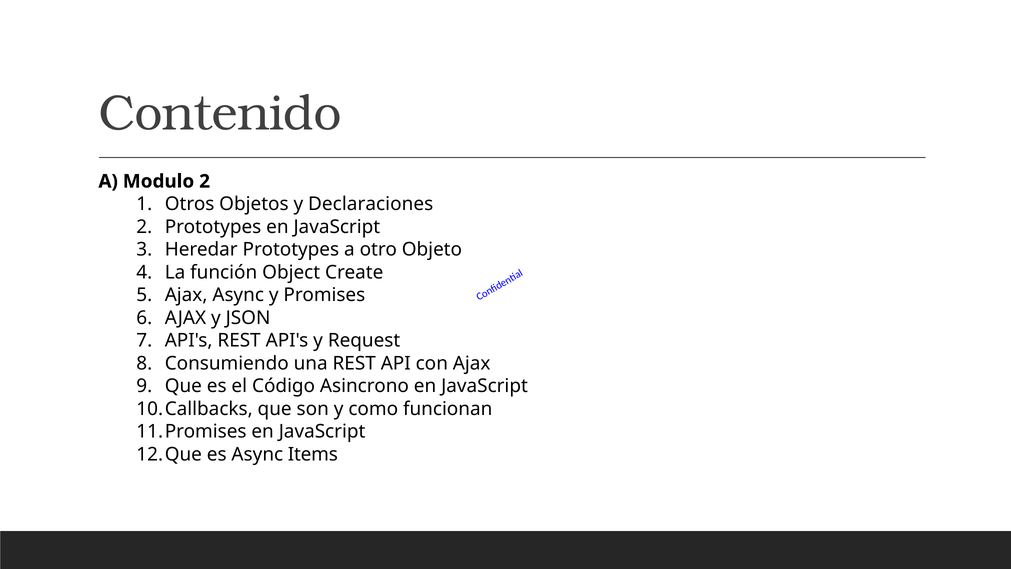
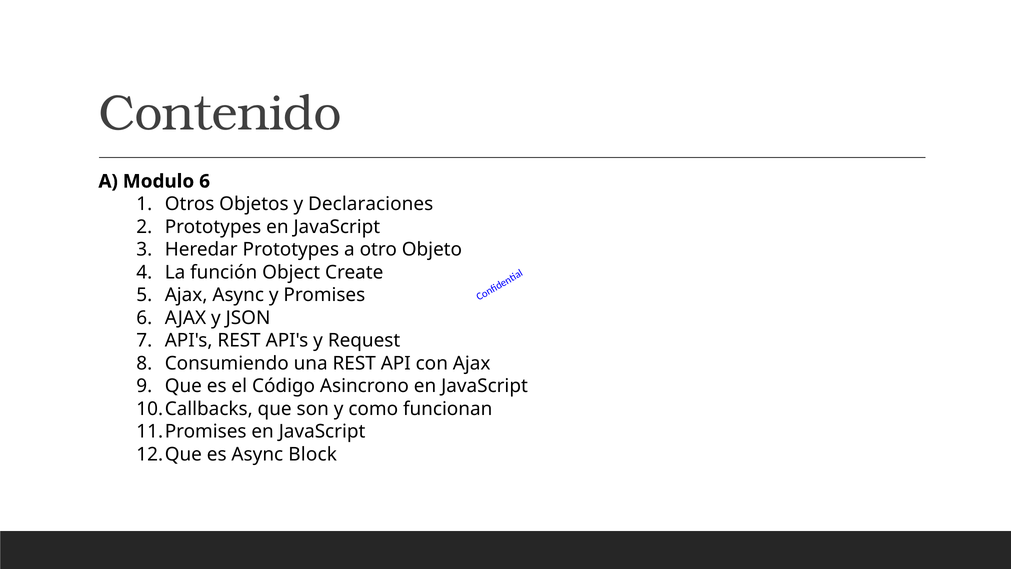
Modulo 2: 2 -> 6 (205, 181)
Items: Items -> Block (313, 454)
